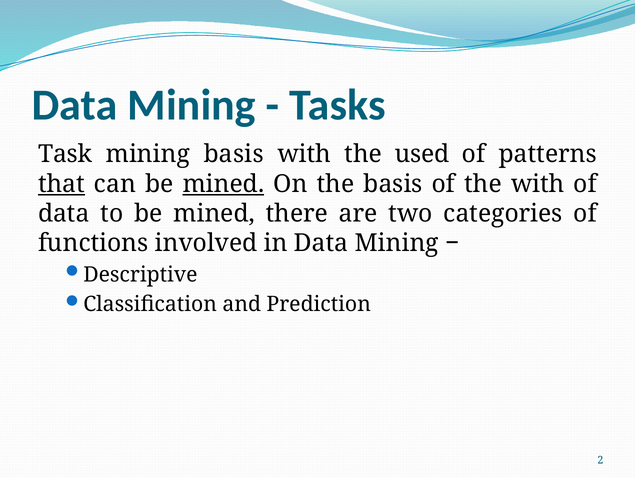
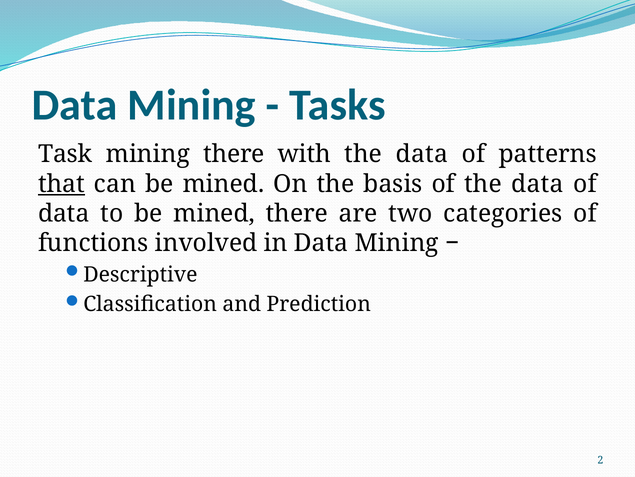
mining basis: basis -> there (234, 154)
with the used: used -> data (422, 154)
mined underline: present -> none (223, 184)
of the with: with -> data (538, 184)
